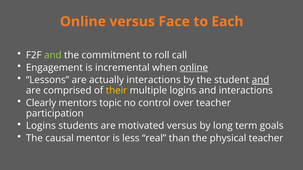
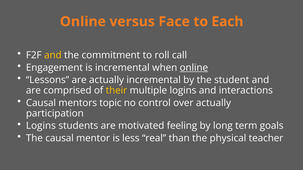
and colour: light green -> yellow (53, 55)
actually interactions: interactions -> incremental (154, 80)
and underline: present -> none (261, 80)
Clearly: Clearly -> Causal (41, 103)
over teacher: teacher -> actually (213, 103)
motivated versus: versus -> feeling (182, 126)
